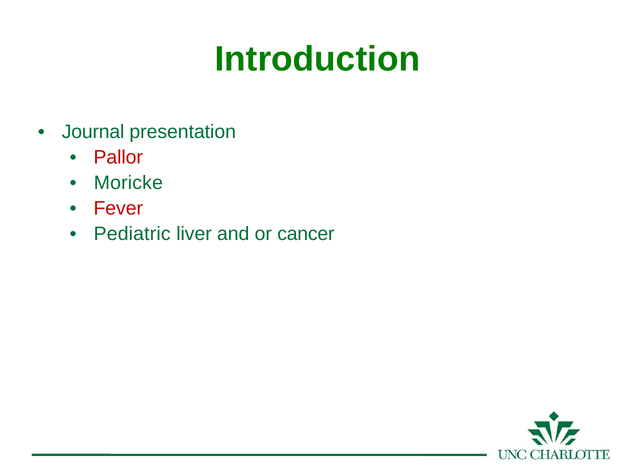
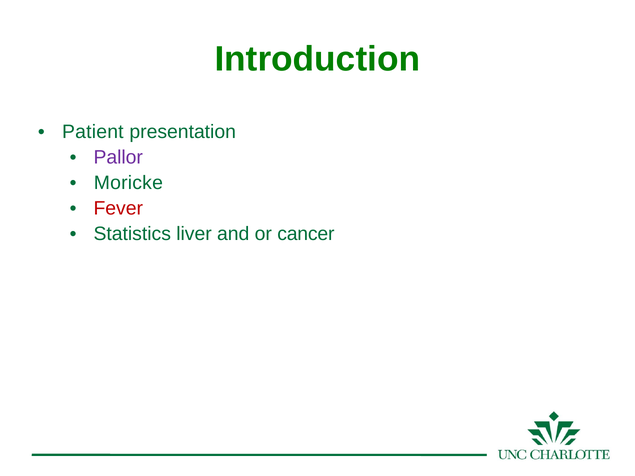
Journal: Journal -> Patient (93, 132)
Pallor colour: red -> purple (118, 157)
Pediatric: Pediatric -> Statistics (132, 234)
